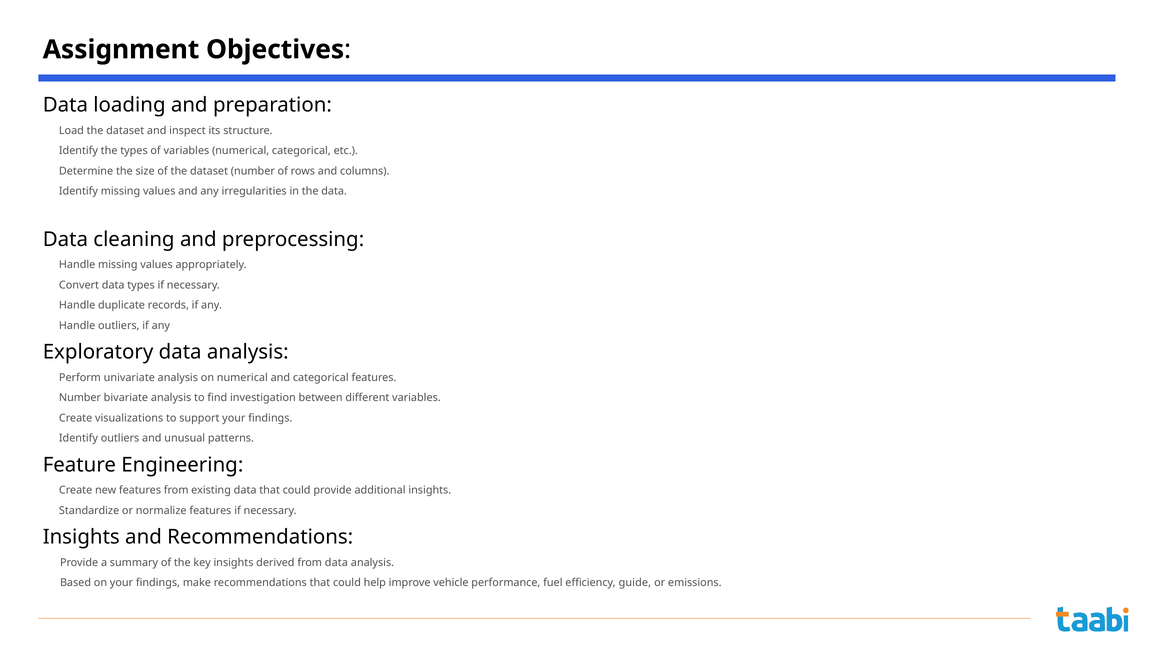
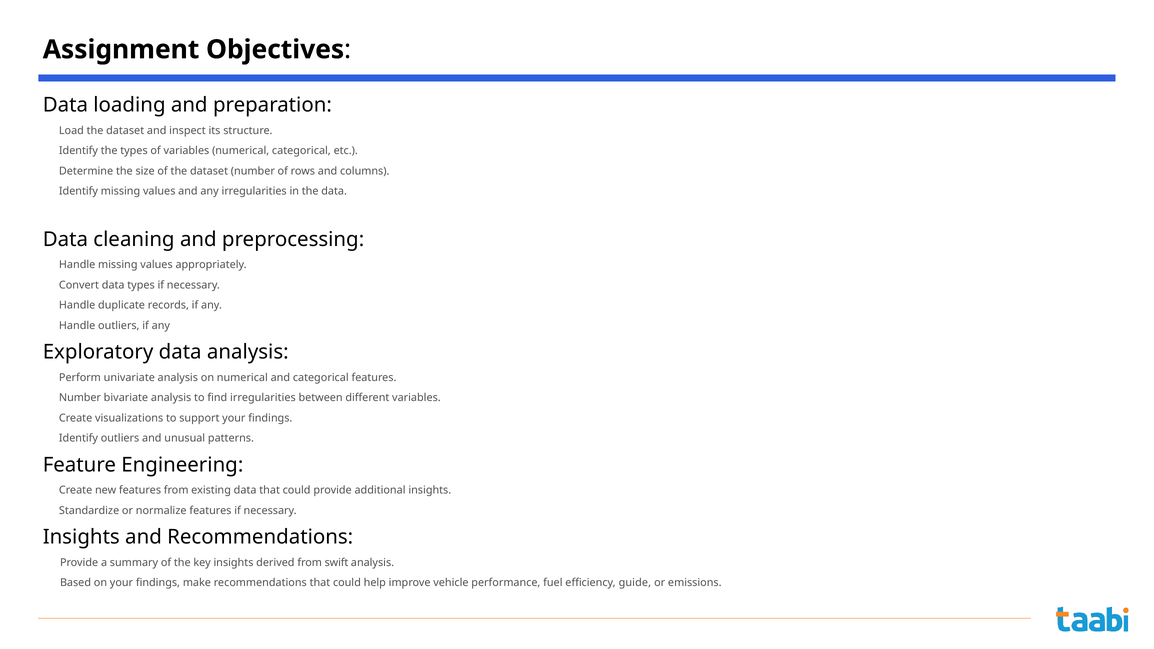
find investigation: investigation -> irregularities (263, 398)
from data: data -> swift (337, 563)
